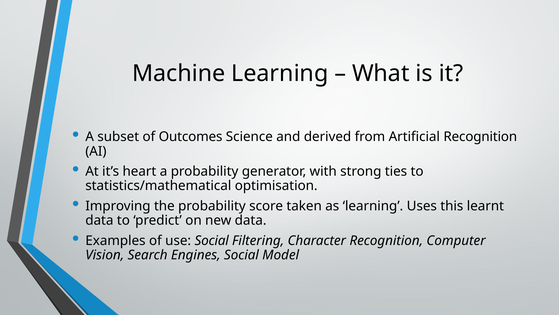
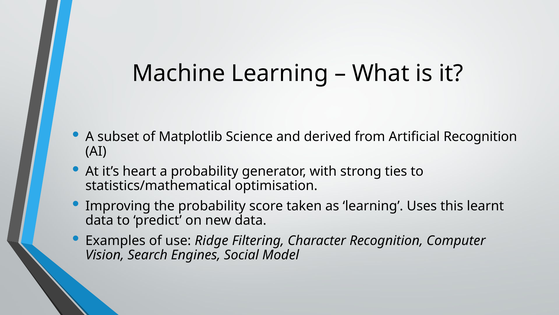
Outcomes: Outcomes -> Matplotlib (191, 137)
use Social: Social -> Ridge (212, 240)
